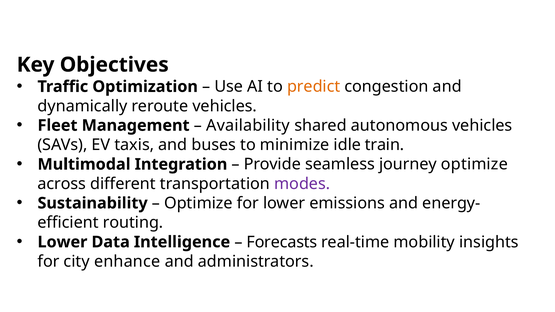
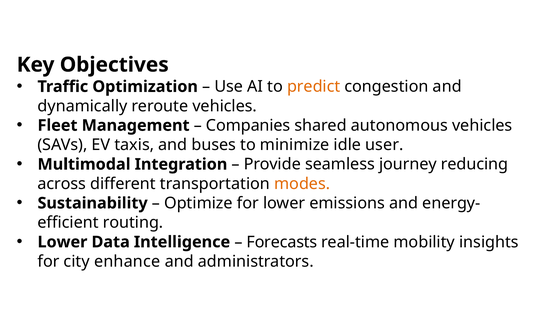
Availability: Availability -> Companies (248, 126)
train: train -> user (384, 145)
journey optimize: optimize -> reducing (475, 164)
modes colour: purple -> orange (302, 184)
